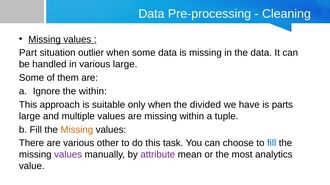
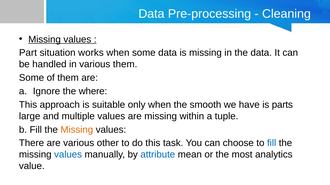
outlier: outlier -> works (91, 53)
various large: large -> them (125, 65)
the within: within -> where (93, 91)
divided: divided -> smooth (205, 105)
values colour: purple -> blue (68, 155)
attribute colour: purple -> blue (158, 155)
